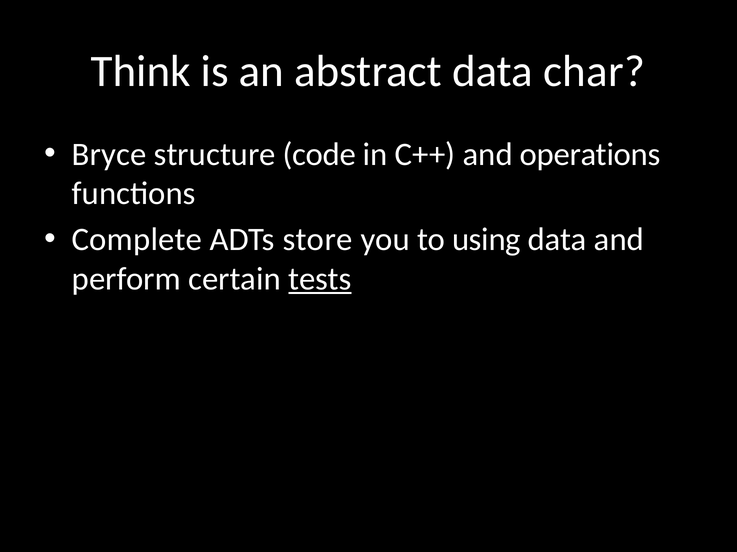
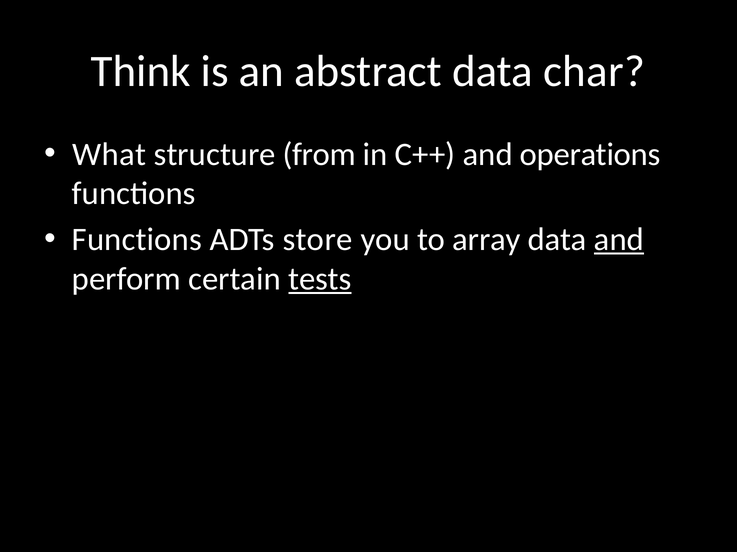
Bryce: Bryce -> What (109, 155)
code: code -> from (319, 155)
Complete: Complete -> Functions (137, 240)
using: using -> array (486, 240)
and underline: none -> present (619, 240)
